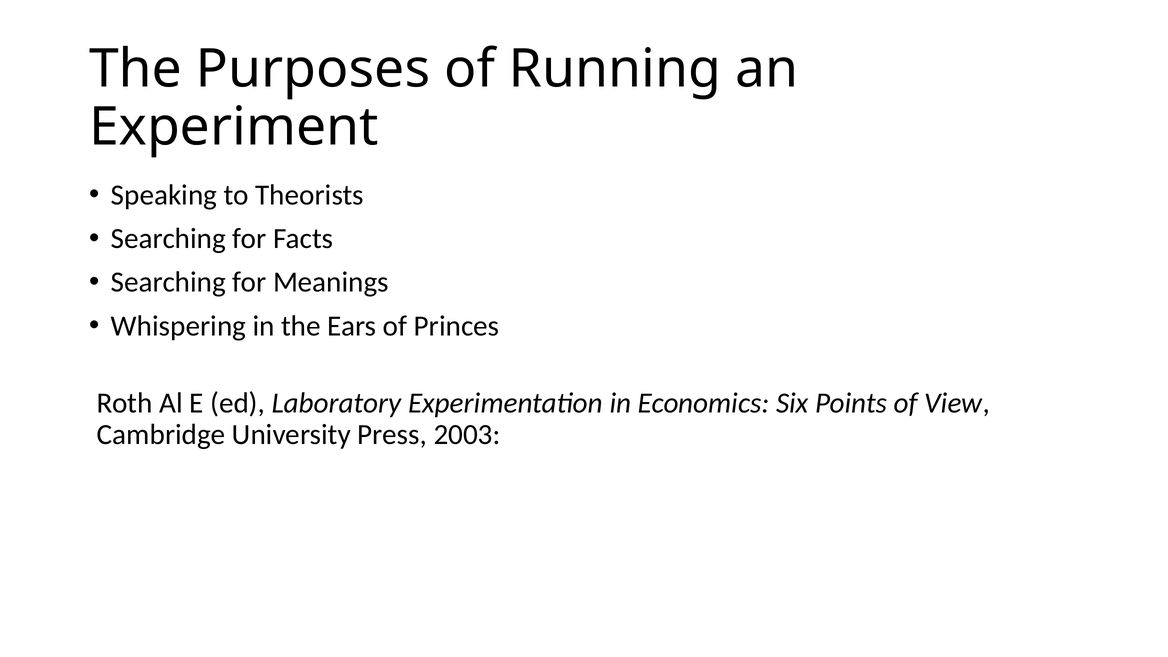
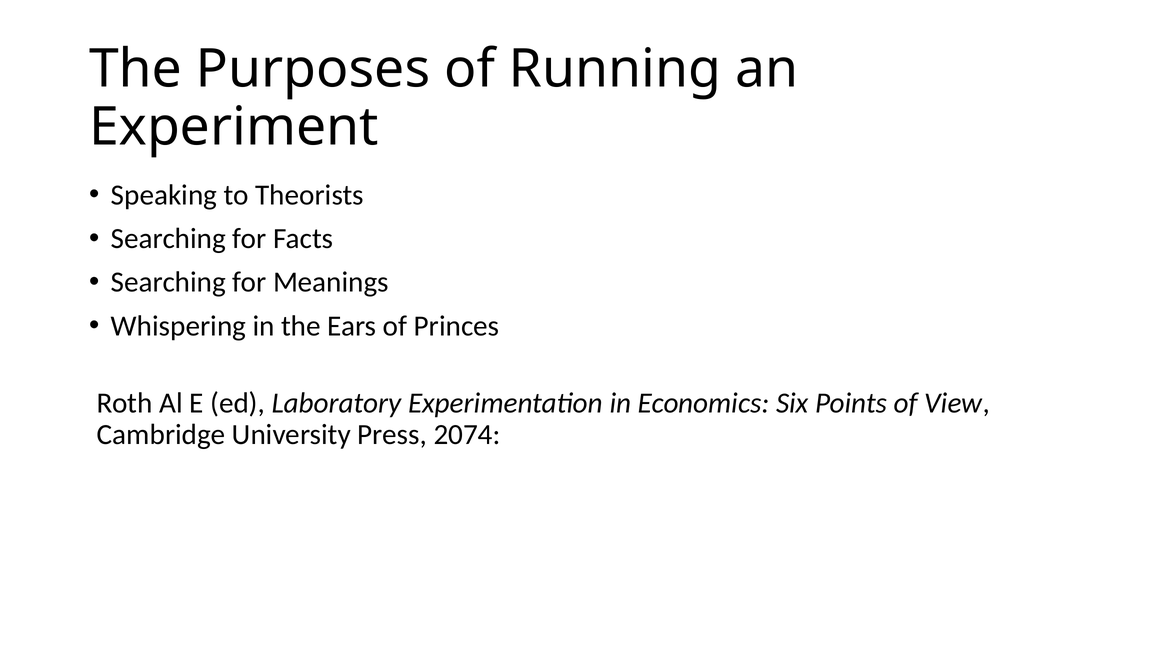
2003: 2003 -> 2074 (467, 435)
